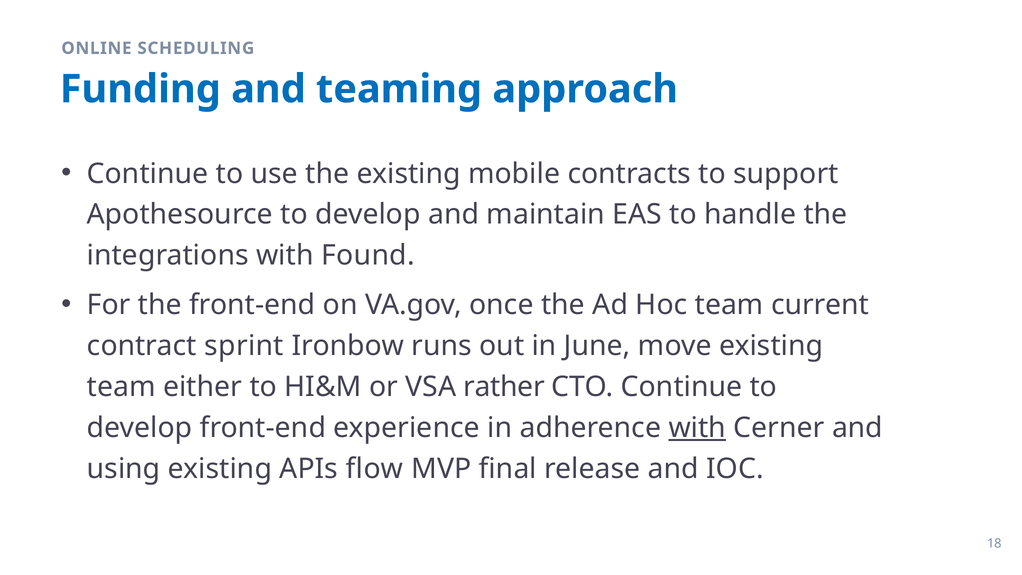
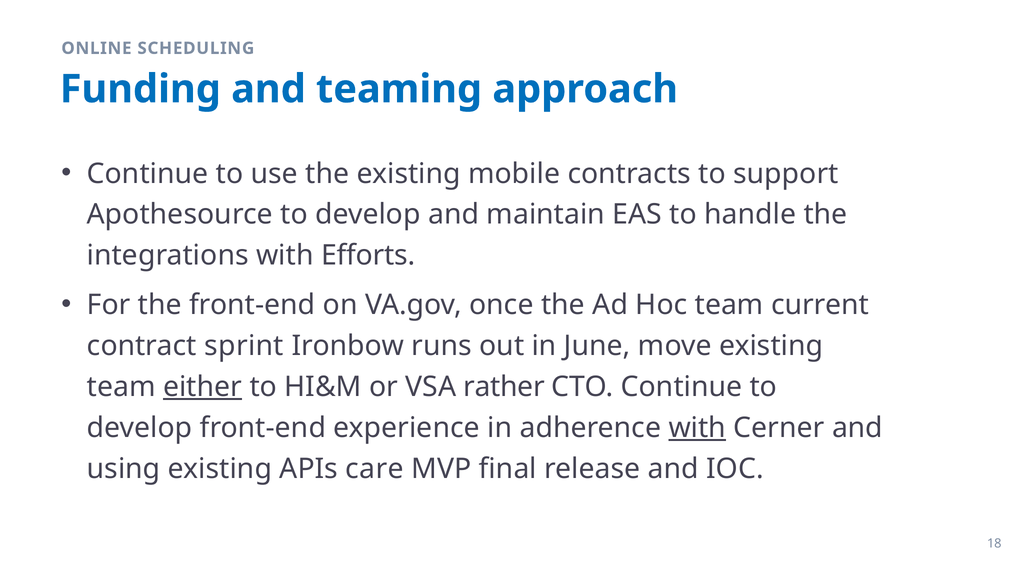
Found: Found -> Efforts (368, 255)
either underline: none -> present (203, 387)
flow: flow -> care (375, 469)
